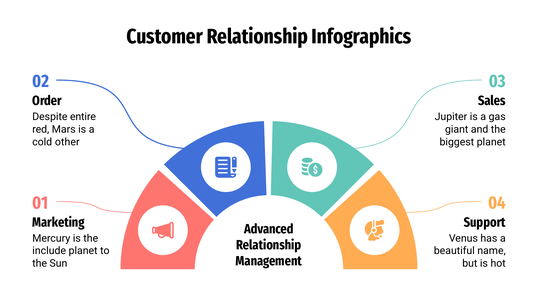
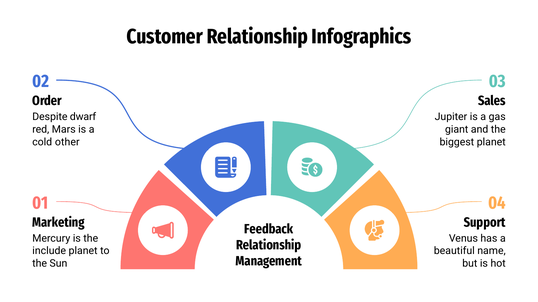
entire: entire -> dwarf (83, 117)
Advanced: Advanced -> Feedback (269, 229)
